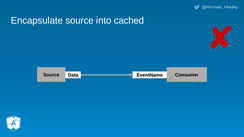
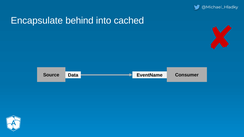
Encapsulate source: source -> behind (79, 21)
